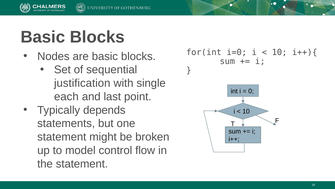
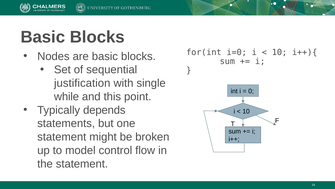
each: each -> while (66, 96)
last: last -> this (112, 96)
